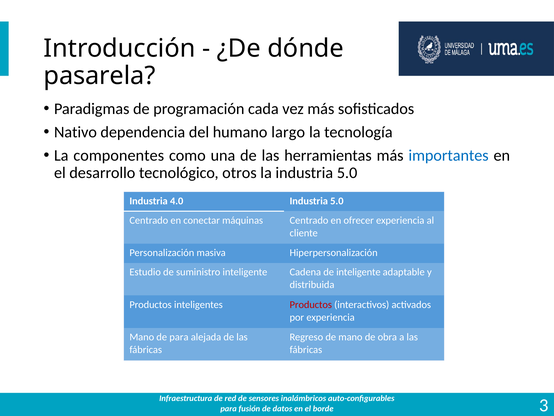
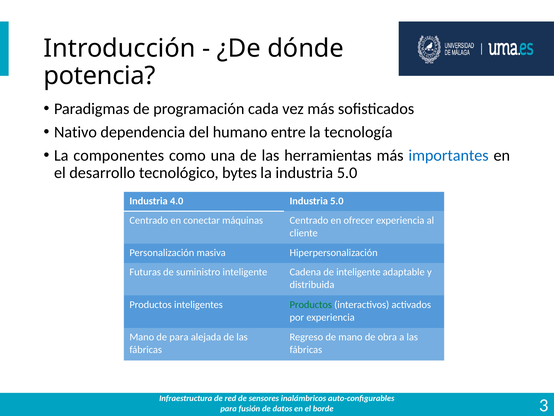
pasarela: pasarela -> potencia (100, 76)
largo: largo -> entre (288, 132)
otros: otros -> bytes (240, 173)
Estudio: Estudio -> Futuras (145, 272)
Productos colour: red -> green (311, 304)
